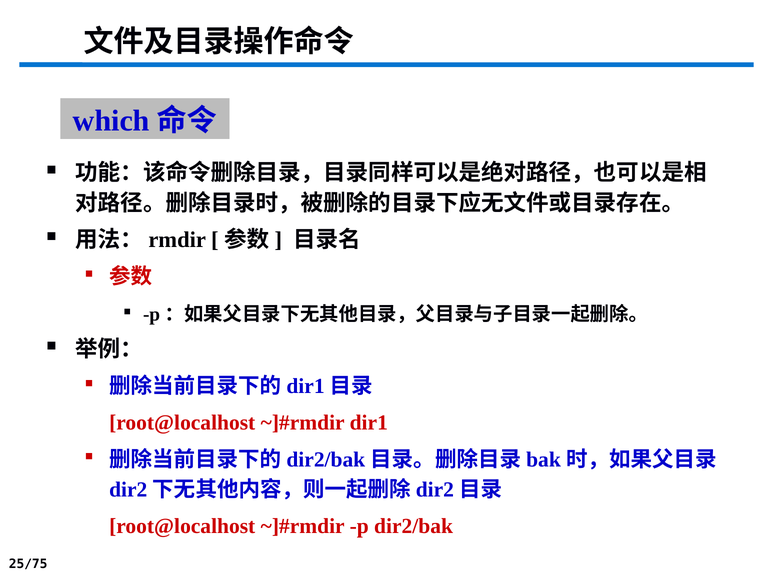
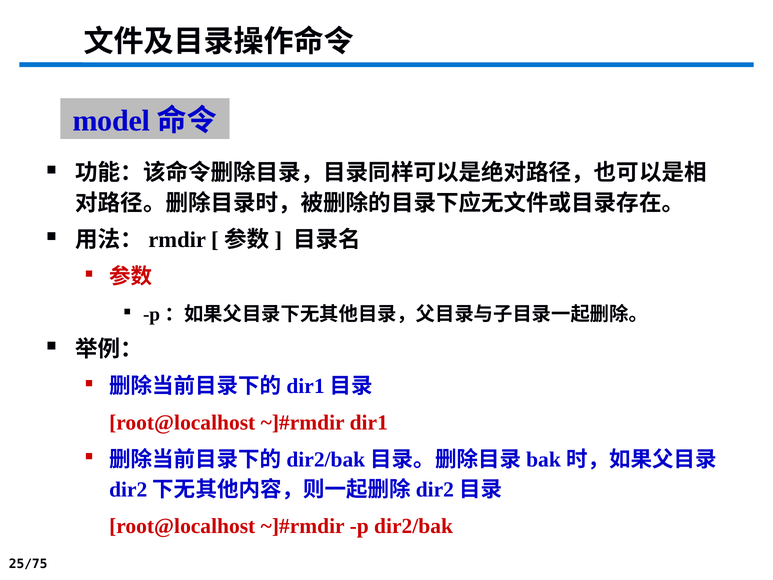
which: which -> model (111, 121)
